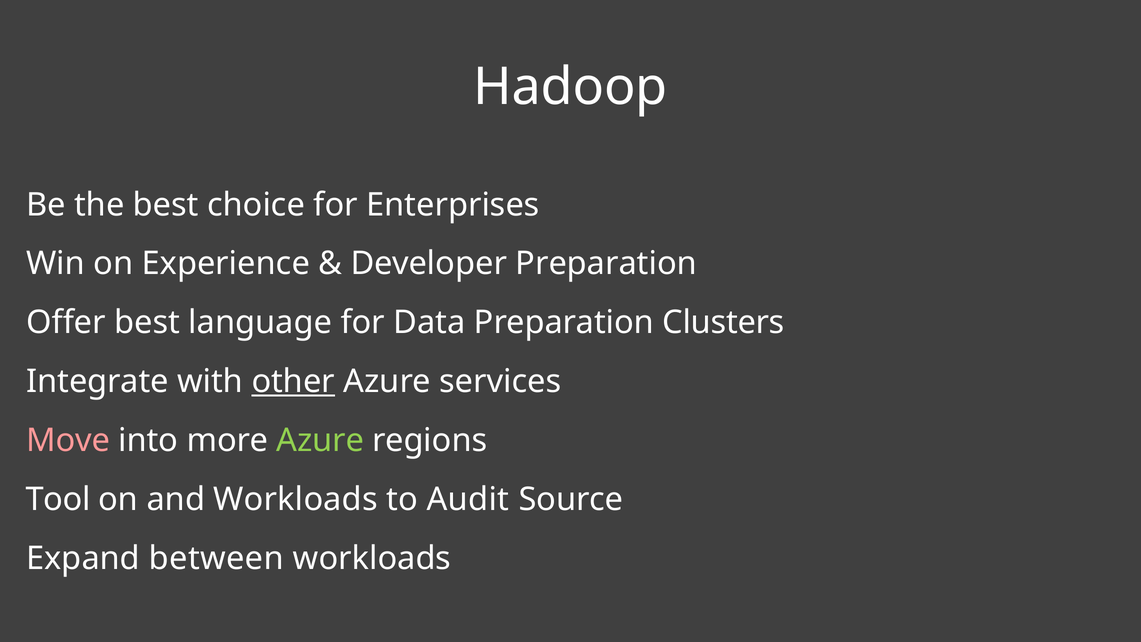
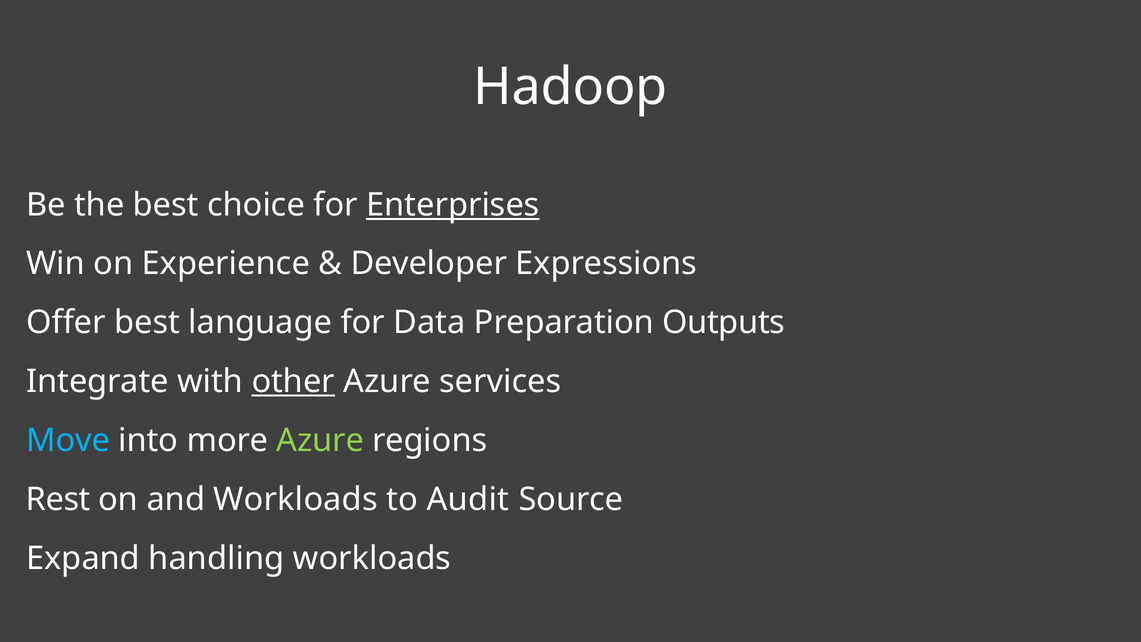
Enterprises underline: none -> present (453, 205)
Developer Preparation: Preparation -> Expressions (606, 264)
Clusters: Clusters -> Outputs (724, 322)
Move colour: pink -> light blue (68, 440)
Tool: Tool -> Rest (58, 499)
between: between -> handling (216, 558)
